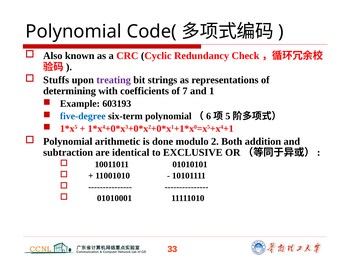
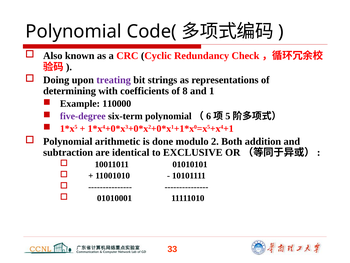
Stuffs: Stuffs -> Doing (56, 80)
7: 7 -> 8 (185, 91)
603193: 603193 -> 110000 (117, 104)
five-degree colour: blue -> purple (83, 116)
